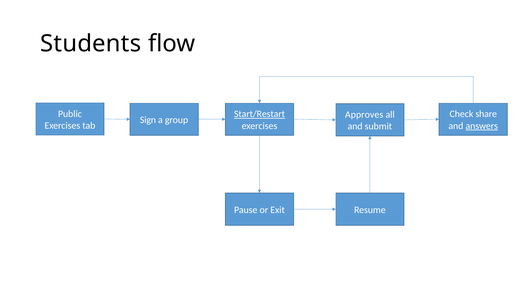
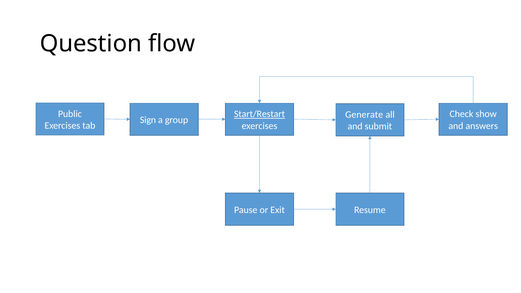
Students: Students -> Question (91, 44)
share: share -> show (486, 114)
Approves: Approves -> Generate (364, 115)
answers underline: present -> none (482, 126)
